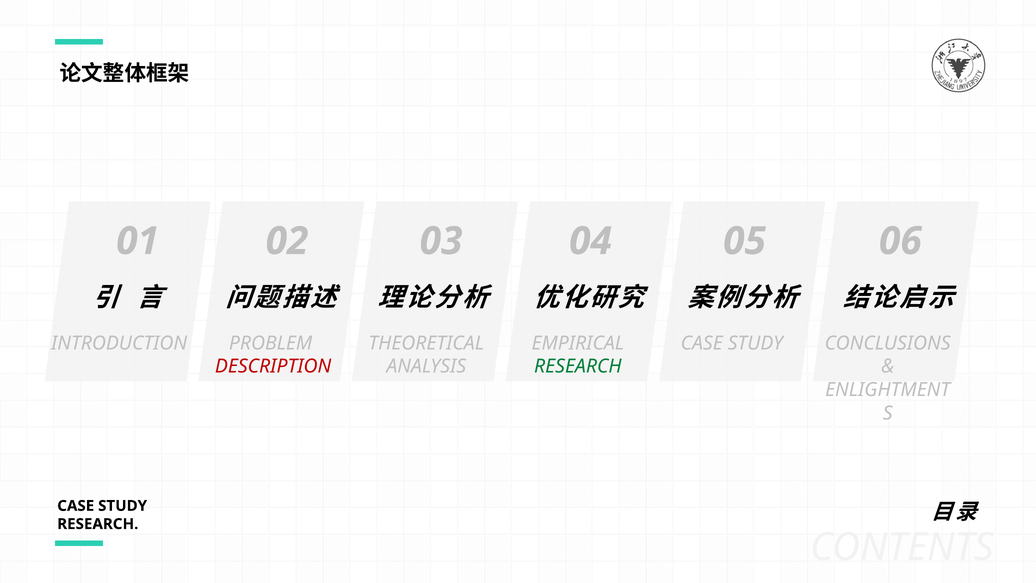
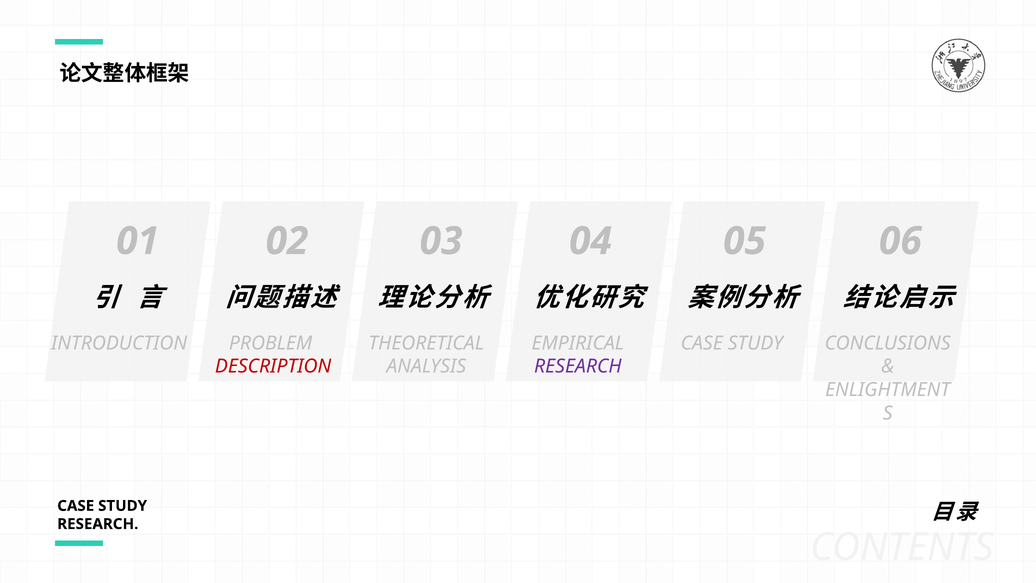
RESEARCH colour: green -> purple (578, 366)
